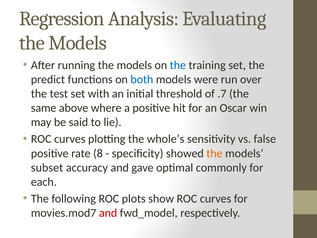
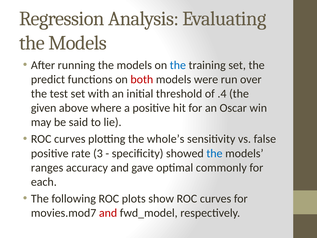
both colour: blue -> red (142, 79)
.7: .7 -> .4 (222, 94)
same: same -> given (44, 108)
8: 8 -> 3 (98, 153)
the colour: orange -> blue (214, 153)
subset: subset -> ranges (47, 167)
